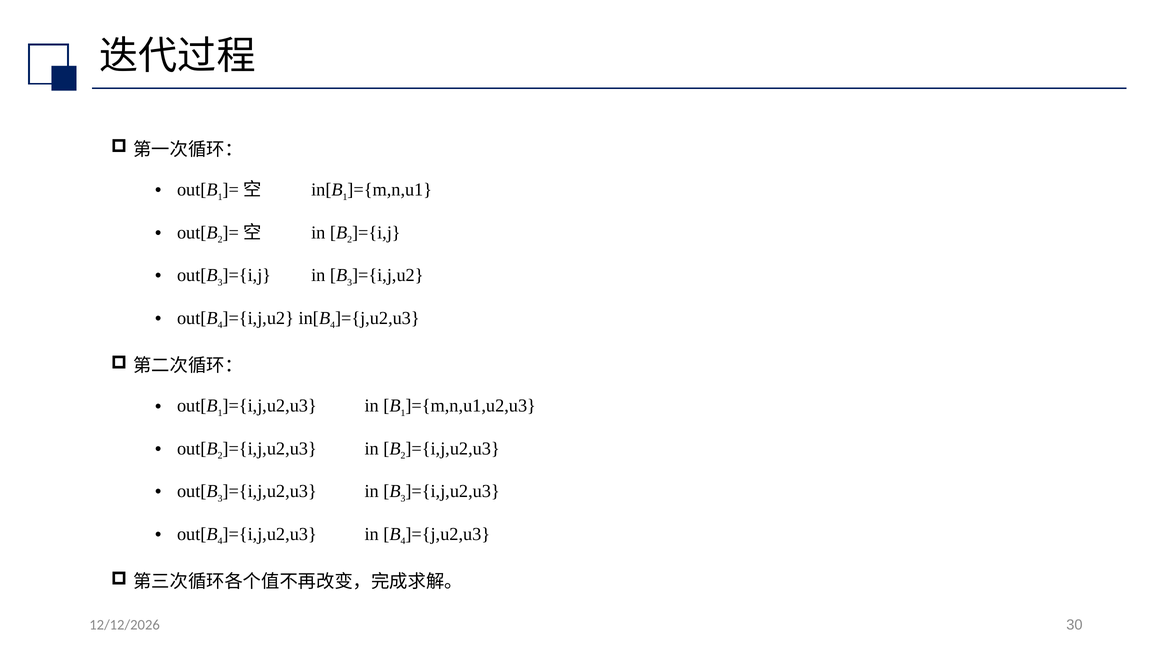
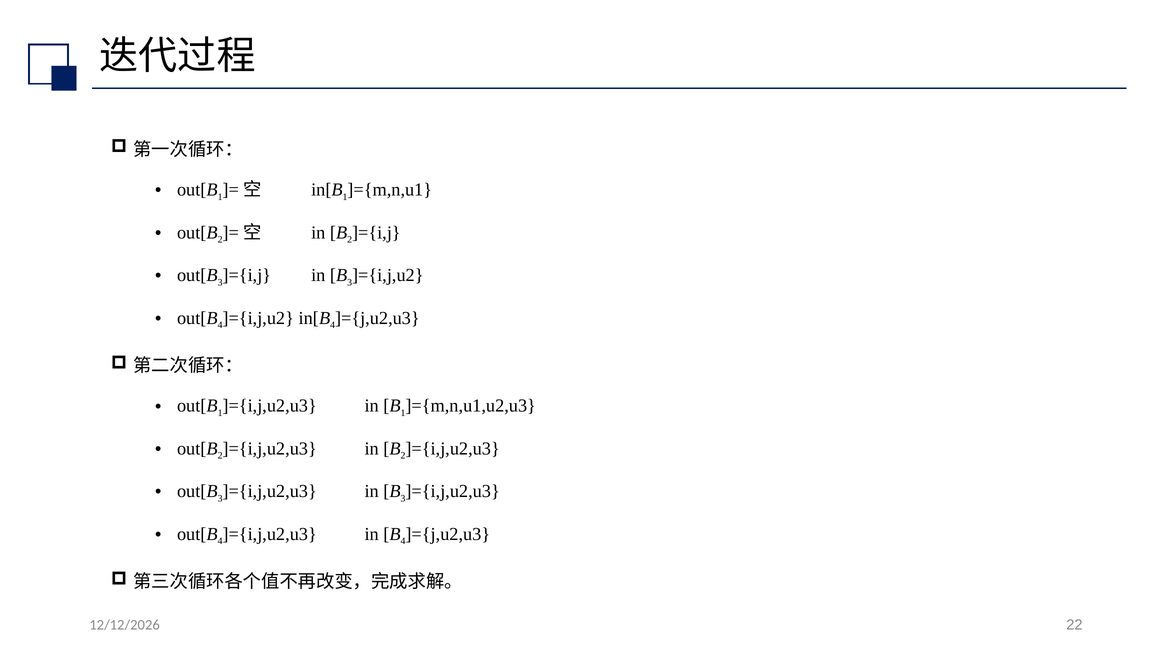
30: 30 -> 22 (1074, 625)
